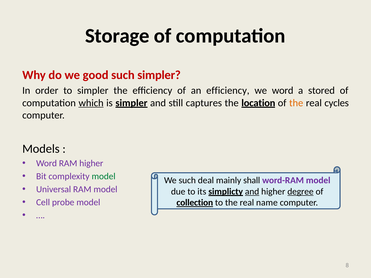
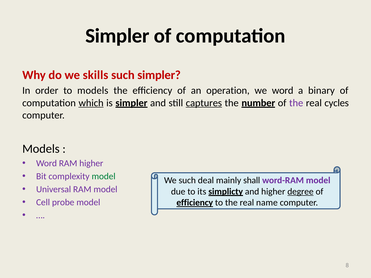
Storage: Storage -> Simpler (117, 36)
good: good -> skills (96, 75)
to simpler: simpler -> models (93, 91)
an efficiency: efficiency -> operation (228, 91)
stored: stored -> binary (321, 91)
captures underline: none -> present (204, 103)
location: location -> number (258, 103)
the colour: orange -> purple (296, 103)
and underline: present -> none (252, 192)
collection: collection -> efficiency (195, 203)
